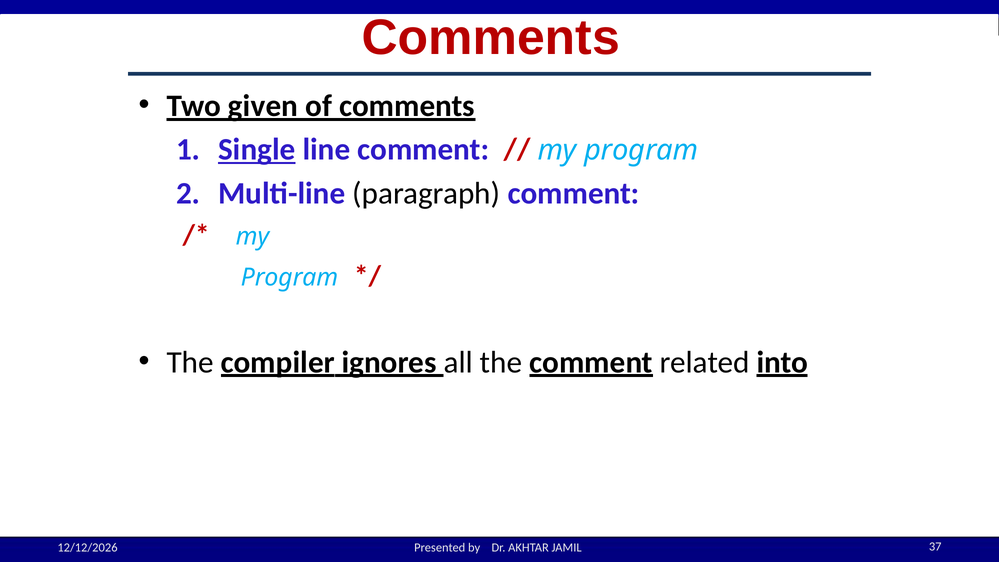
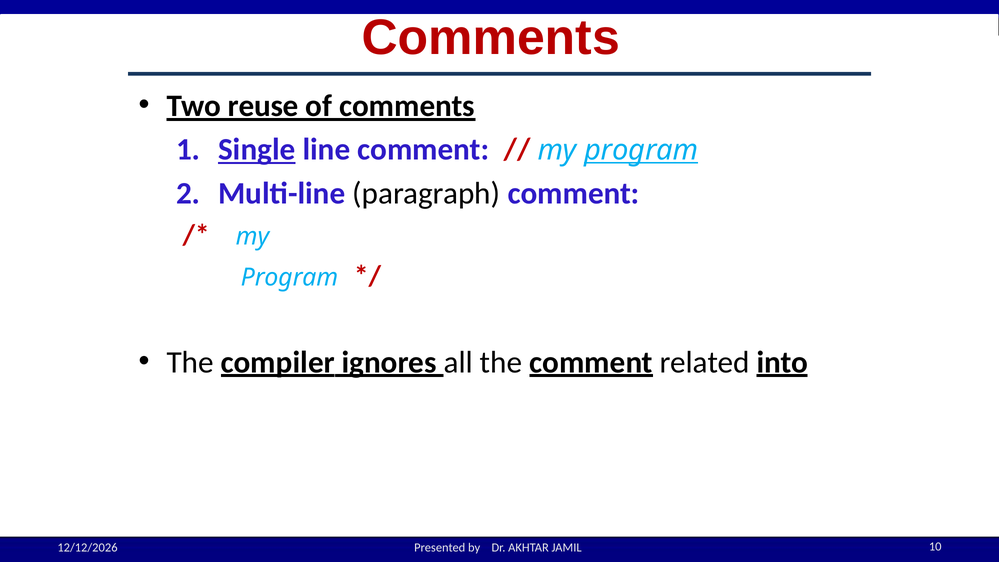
given: given -> reuse (263, 106)
program underline: none -> present (641, 150)
37: 37 -> 10 (935, 546)
